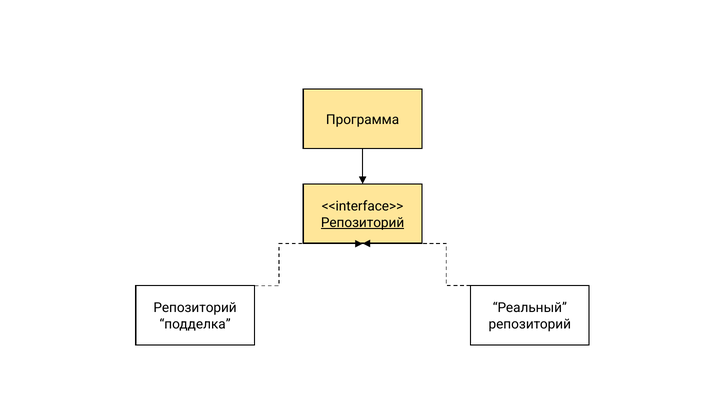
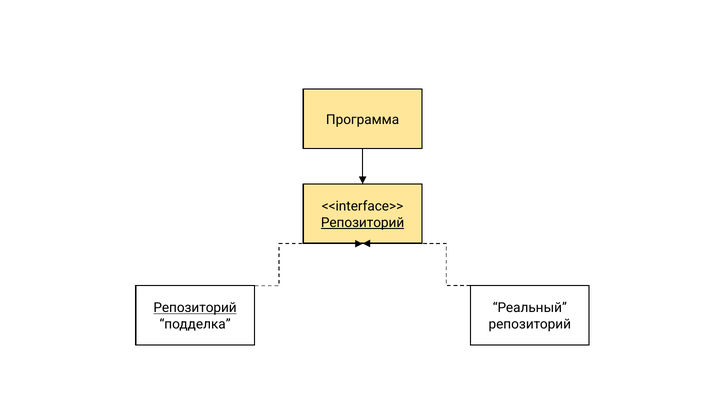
Репозиторий underline: none -> present (195, 308)
